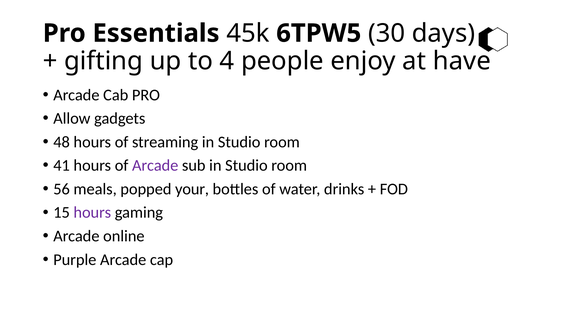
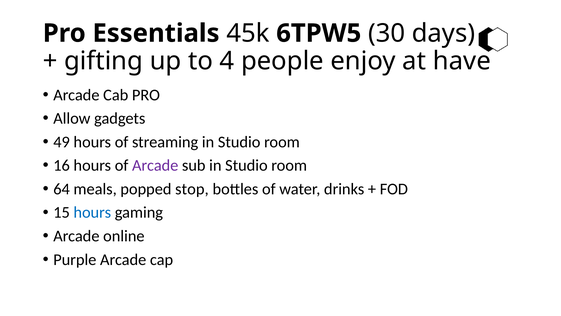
48: 48 -> 49 (62, 142)
41: 41 -> 16 (62, 165)
56: 56 -> 64 (62, 189)
your: your -> stop (192, 189)
hours colour: purple -> blue (92, 212)
